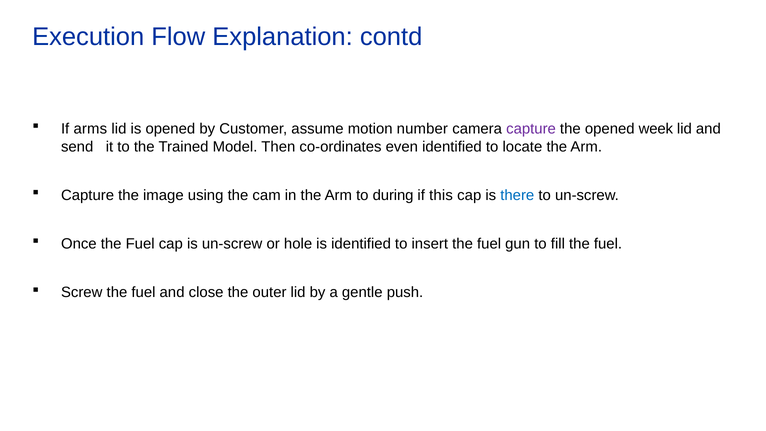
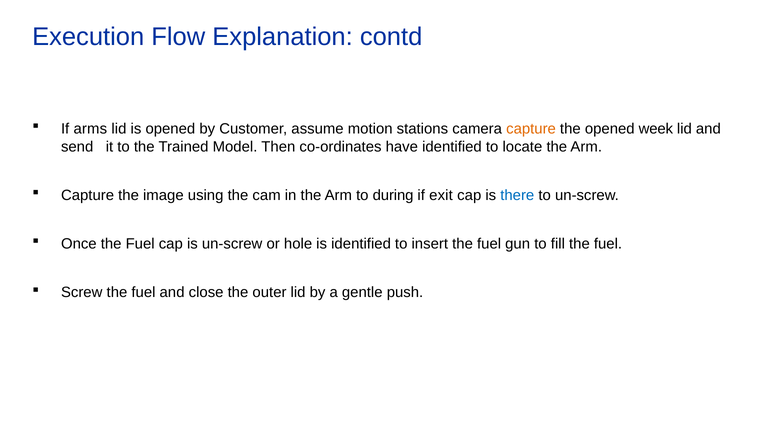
number: number -> stations (422, 129)
capture colour: purple -> orange (531, 129)
even: even -> have (402, 147)
this: this -> exit (441, 195)
